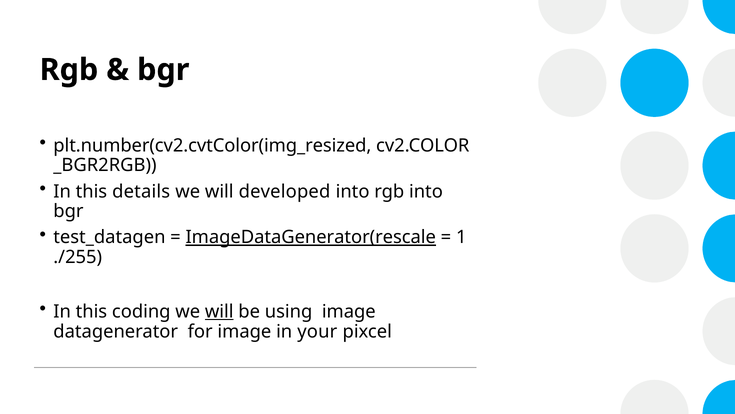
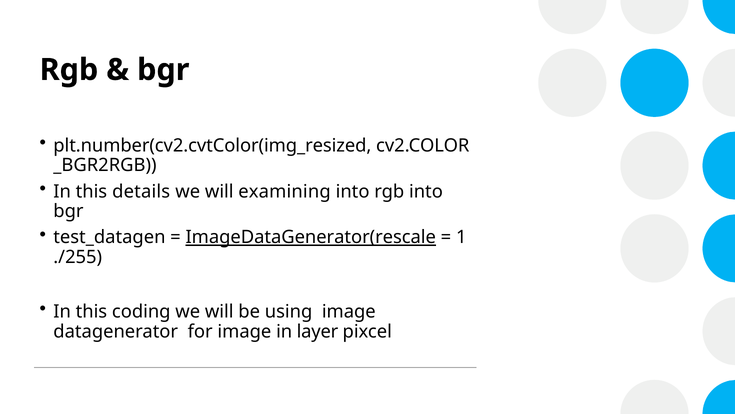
developed: developed -> examining (285, 191)
will underline: present -> none (219, 311)
your: your -> layer (317, 331)
